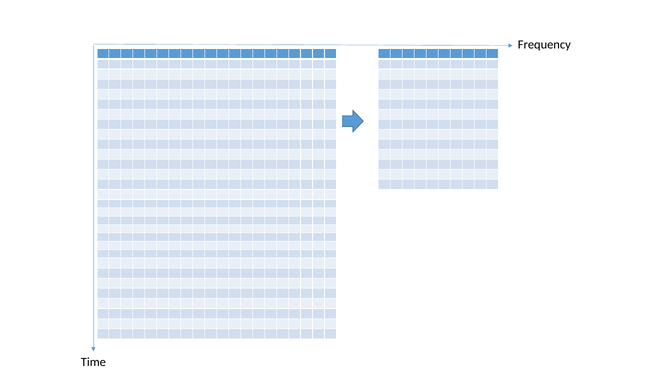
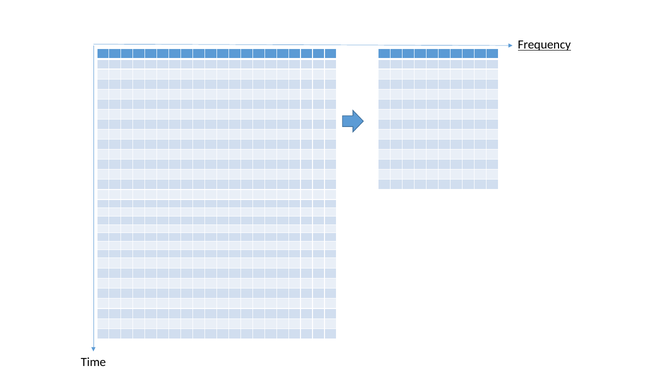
Frequency underline: none -> present (544, 45)
